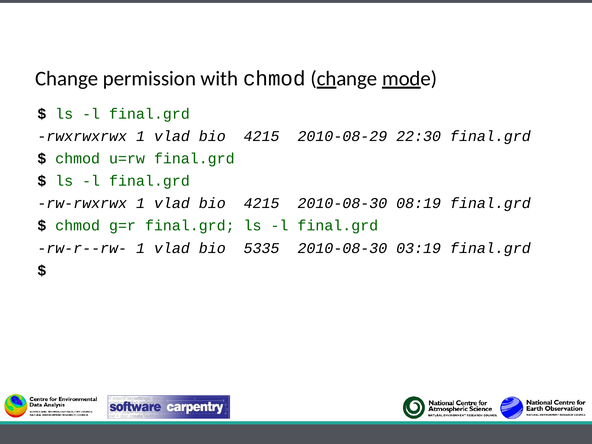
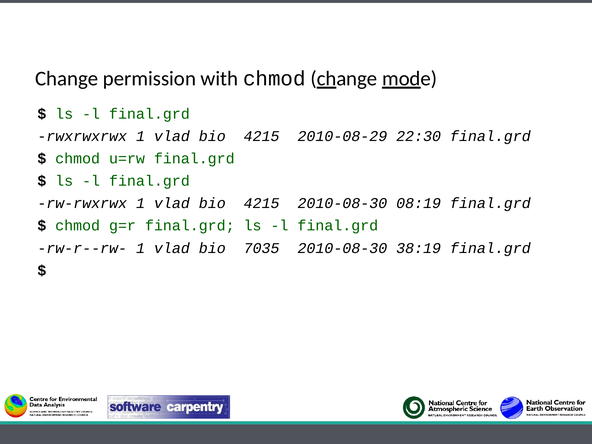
5335: 5335 -> 7035 (262, 248)
03:19: 03:19 -> 38:19 (419, 248)
